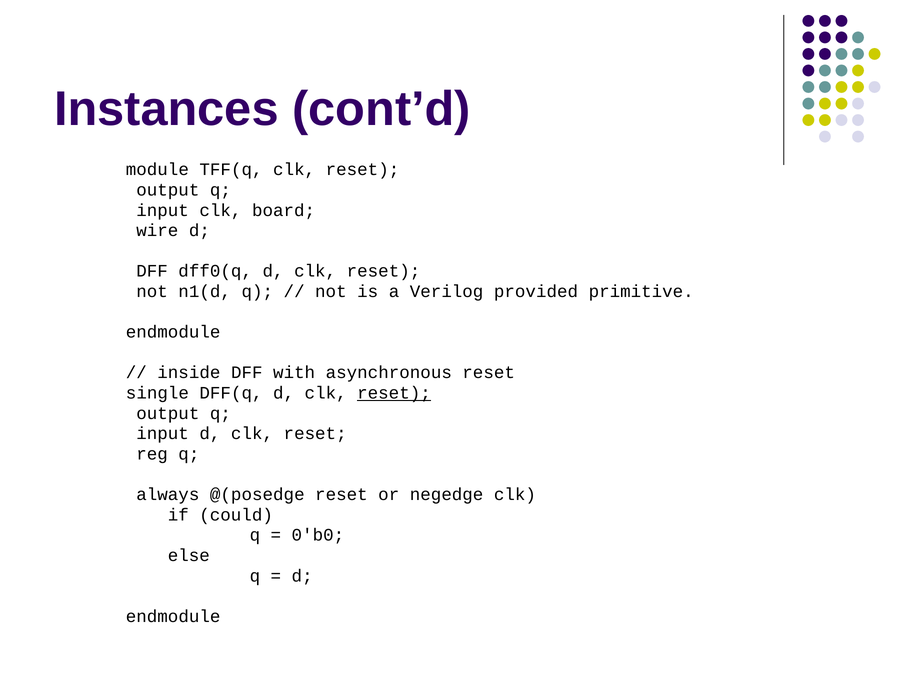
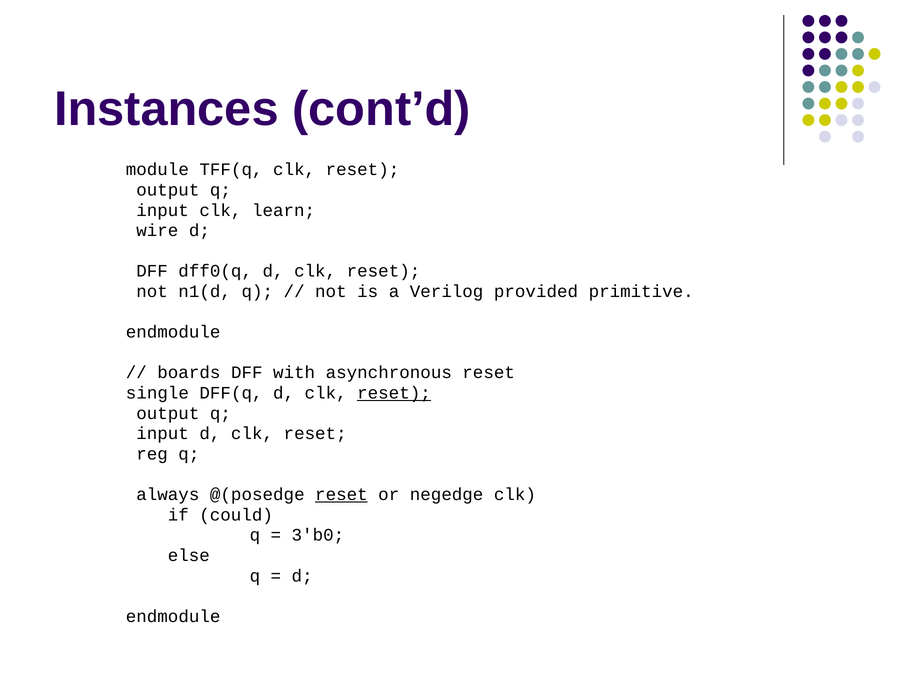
board: board -> learn (284, 210)
inside: inside -> boards (189, 373)
reset underline: none -> present (341, 495)
0'b0: 0'b0 -> 3'b0 (318, 535)
